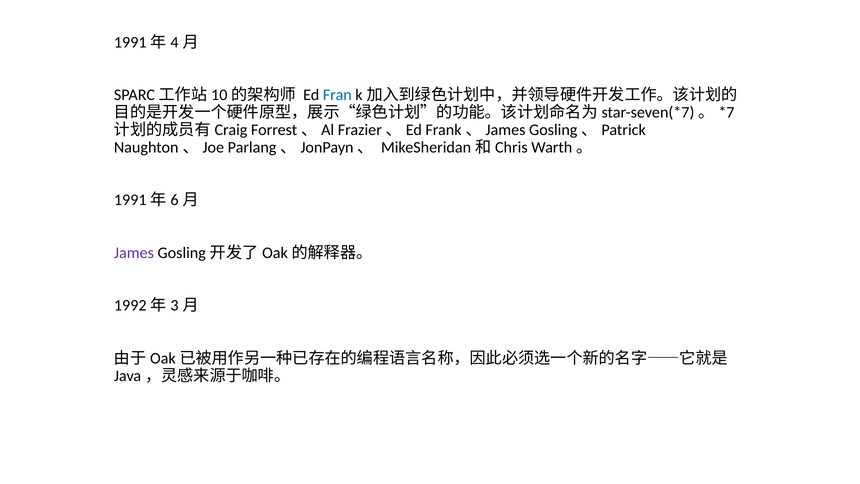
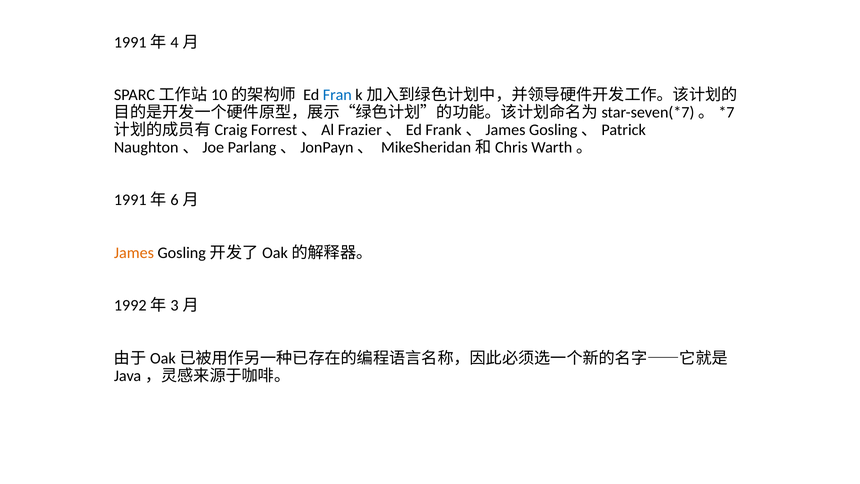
James colour: purple -> orange (134, 253)
